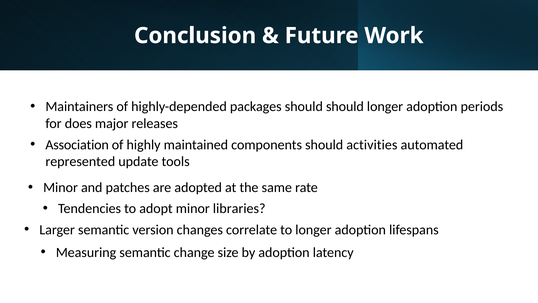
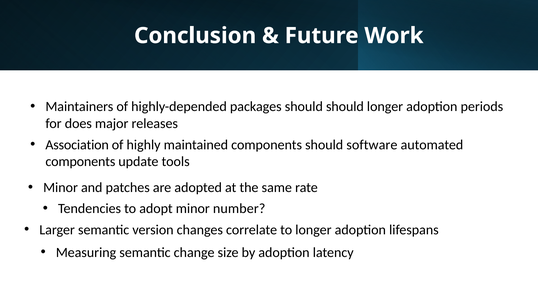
activities: activities -> software (372, 145)
represented: represented -> components (80, 161)
libraries: libraries -> number (239, 208)
